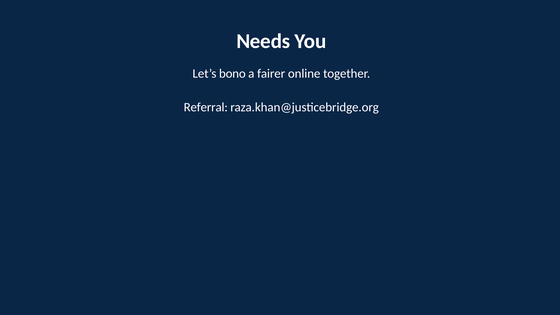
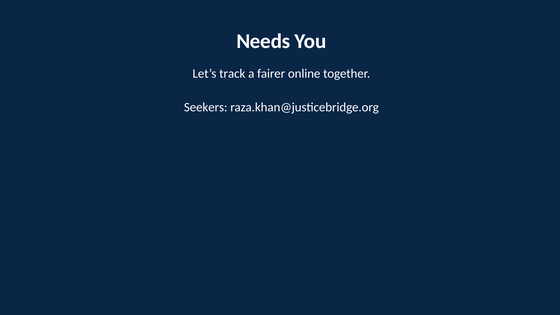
bono: bono -> track (232, 74)
Referral: Referral -> Seekers (206, 107)
